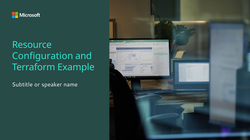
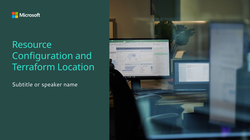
Example: Example -> Location (76, 67)
